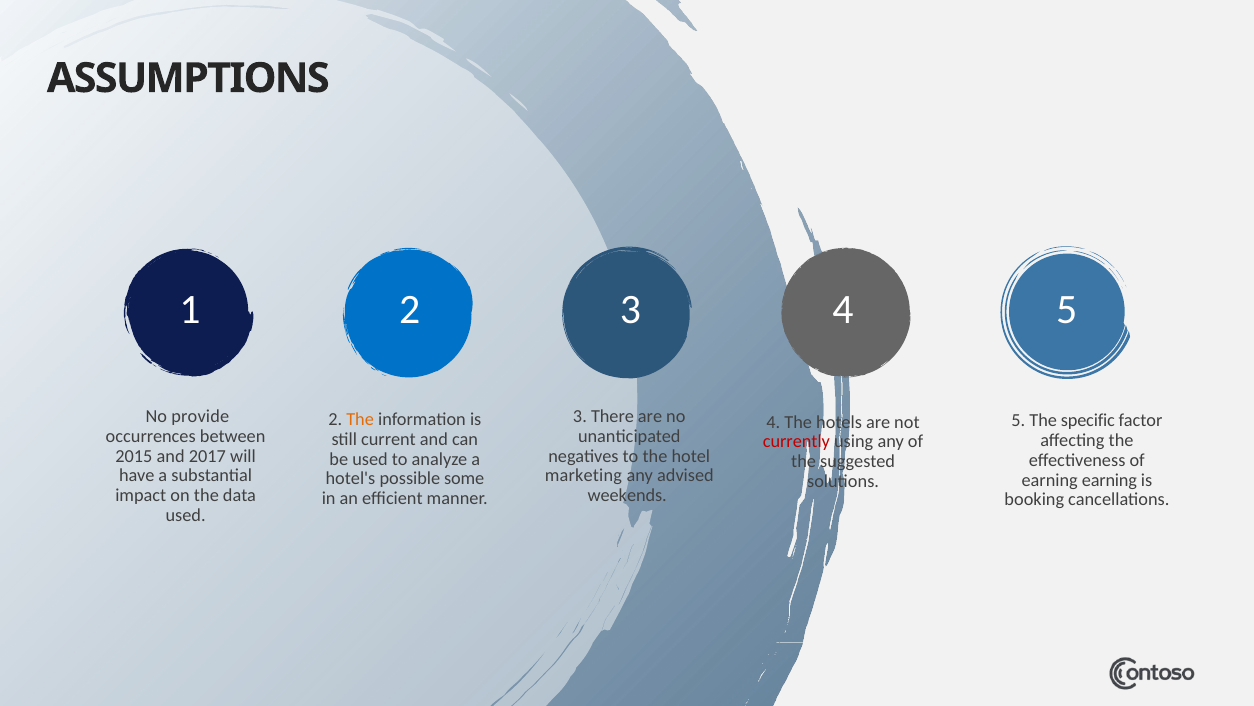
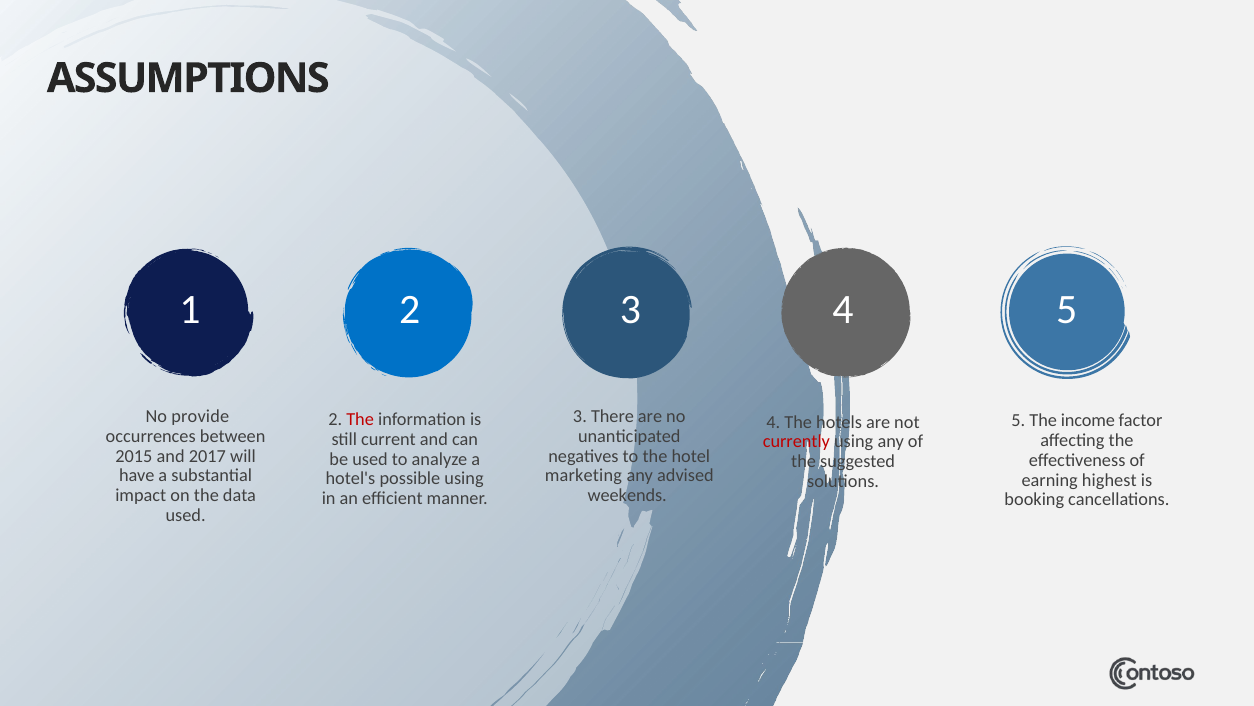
The colour: orange -> red (360, 419)
specific: specific -> income (1088, 420)
possible some: some -> using (464, 478)
earning earning: earning -> highest (1109, 480)
